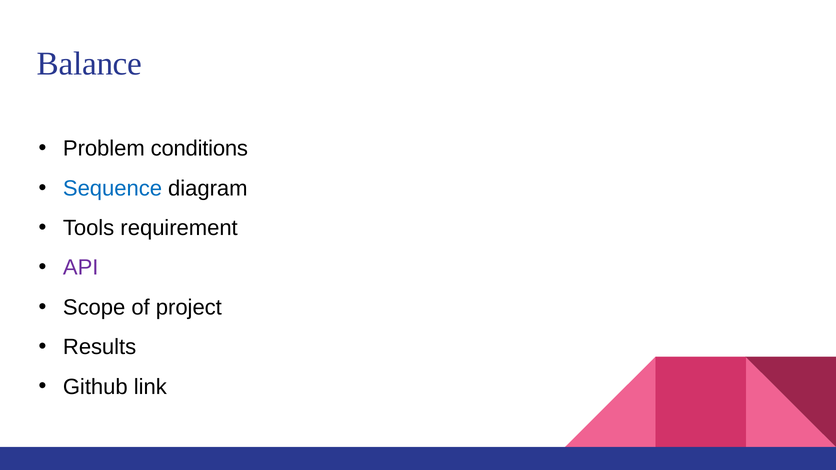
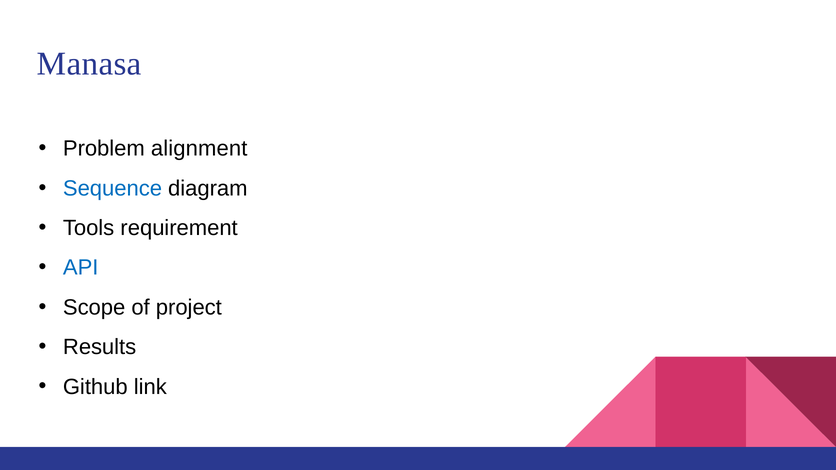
Balance: Balance -> Manasa (89, 64)
conditions: conditions -> alignment (199, 149)
API colour: purple -> blue (81, 268)
